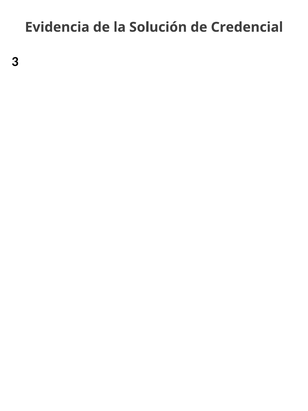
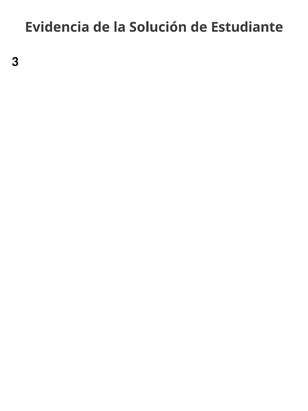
Credencial: Credencial -> Estudiante (247, 27)
